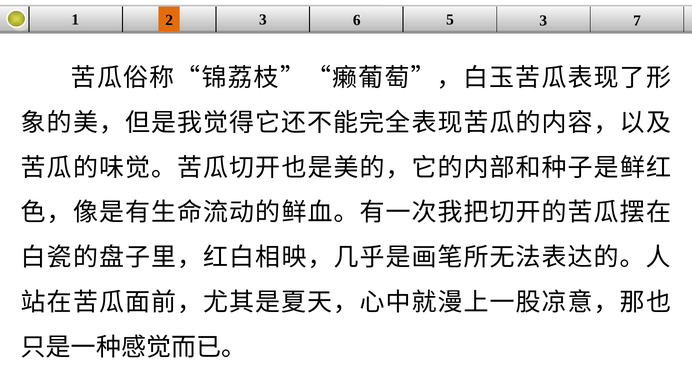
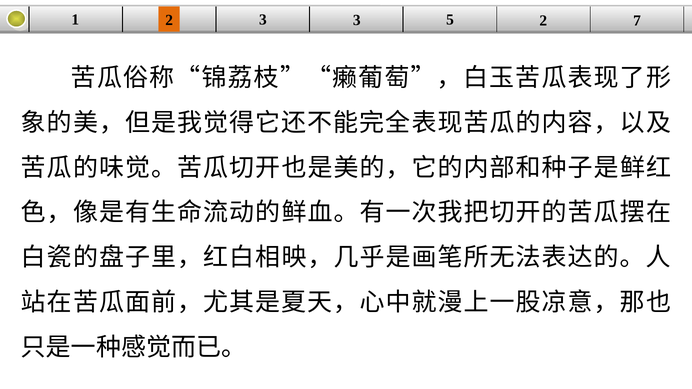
3 6: 6 -> 3 (357, 20)
5 3: 3 -> 2 (543, 21)
